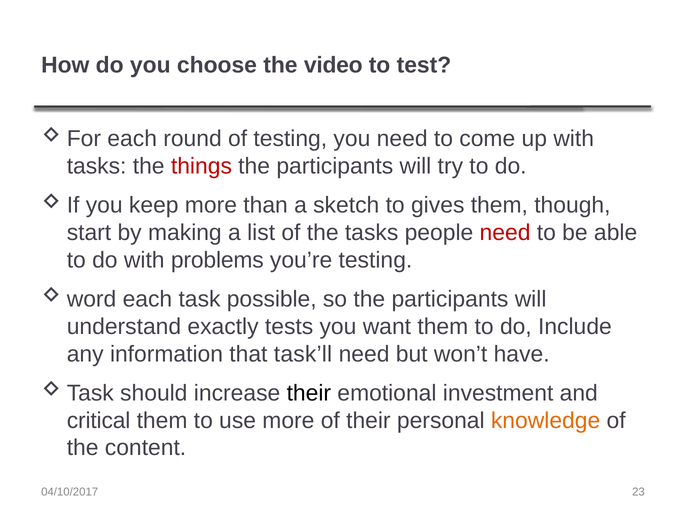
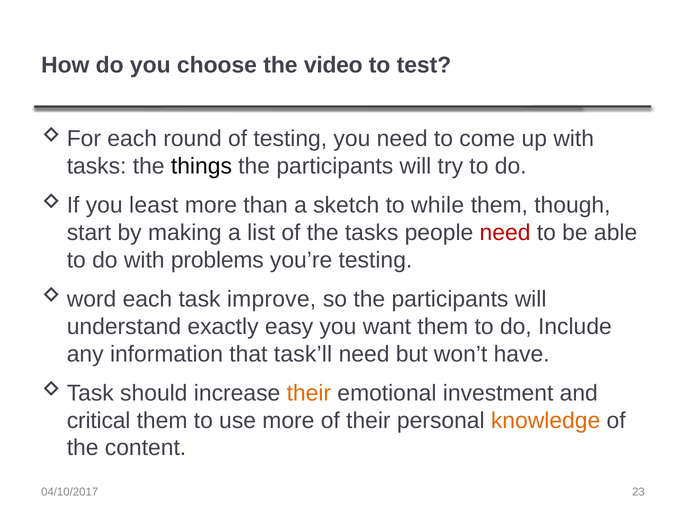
things colour: red -> black (201, 166)
keep: keep -> least (154, 205)
gives: gives -> while (438, 205)
possible: possible -> improve (272, 299)
tests: tests -> easy (289, 326)
their colour: black -> orange (309, 393)
